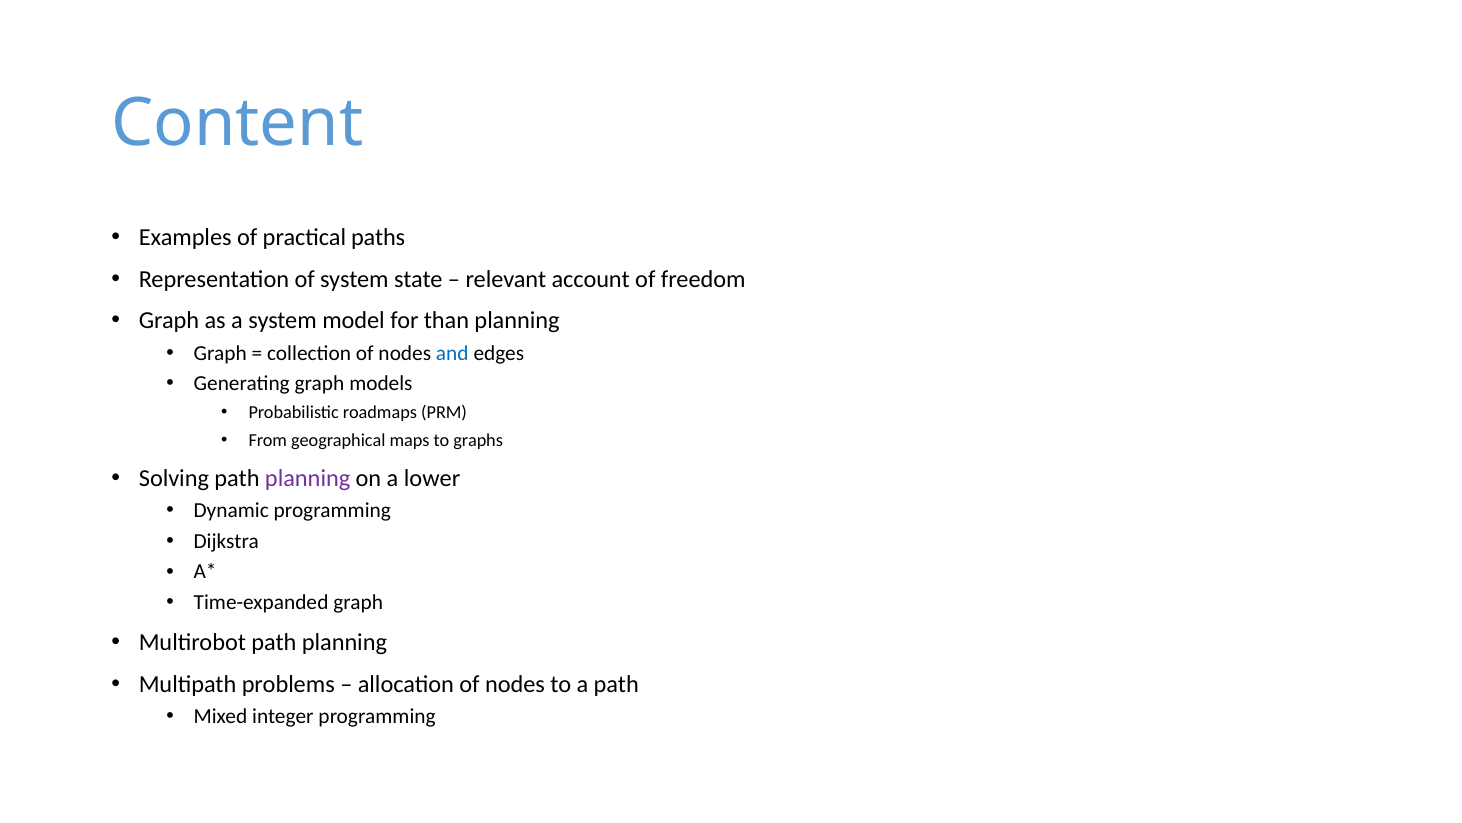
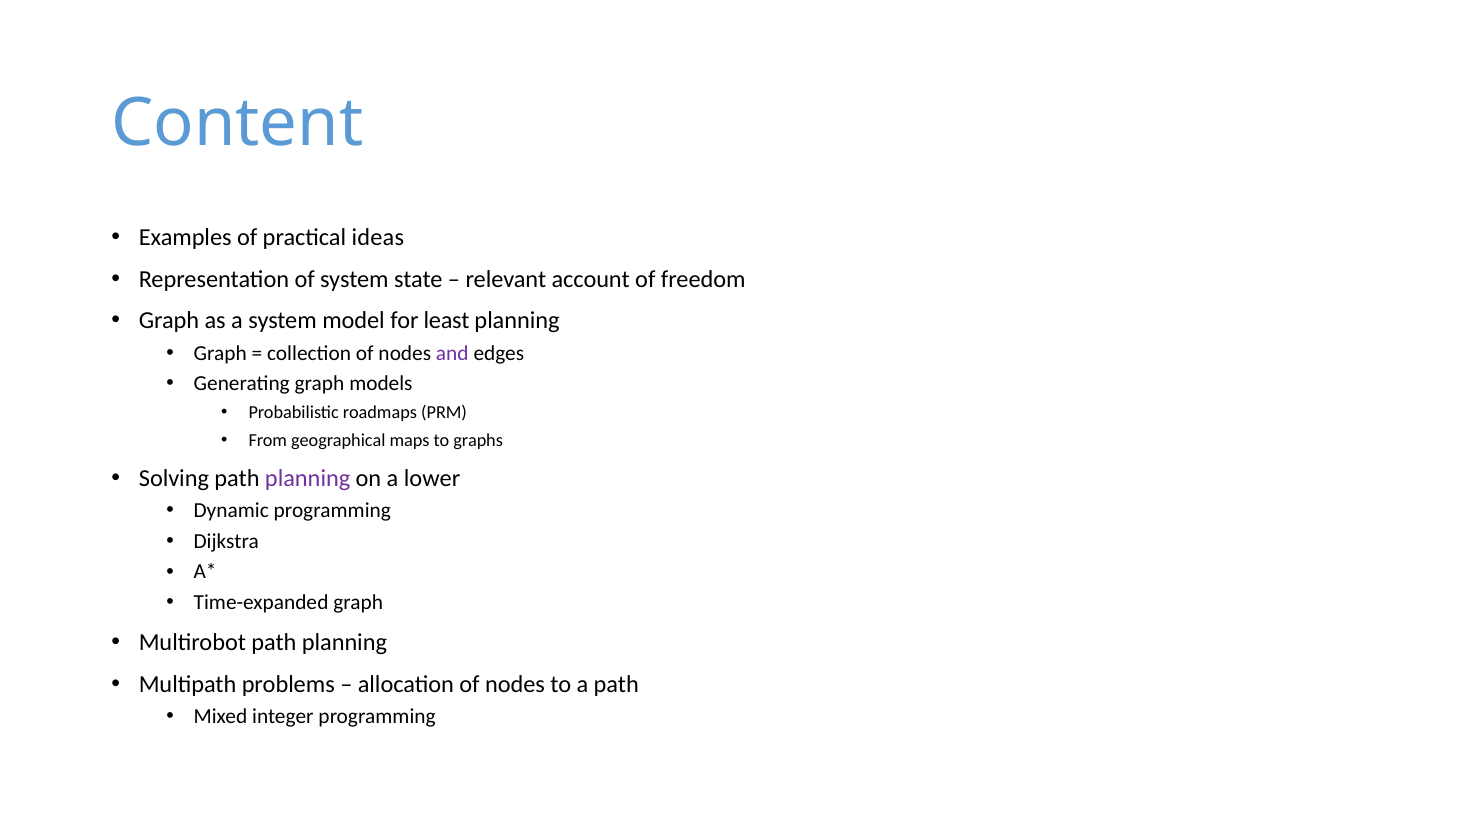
paths: paths -> ideas (378, 237)
than: than -> least (447, 320)
and colour: blue -> purple (452, 353)
